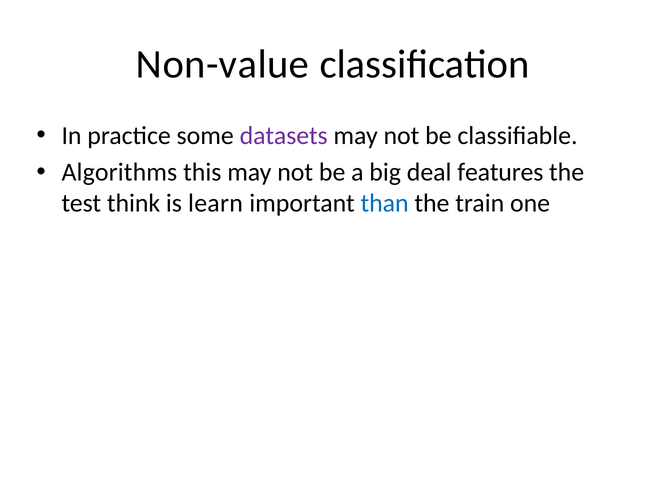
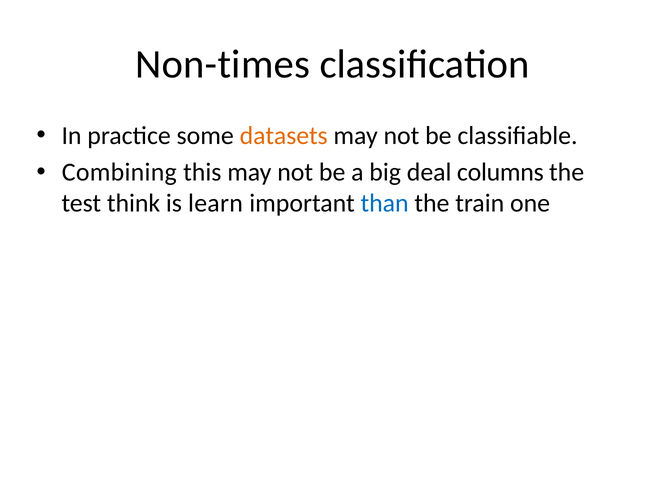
Non-value: Non-value -> Non-times (223, 64)
datasets colour: purple -> orange (284, 136)
Algorithms: Algorithms -> Combining (119, 172)
features: features -> columns (500, 172)
